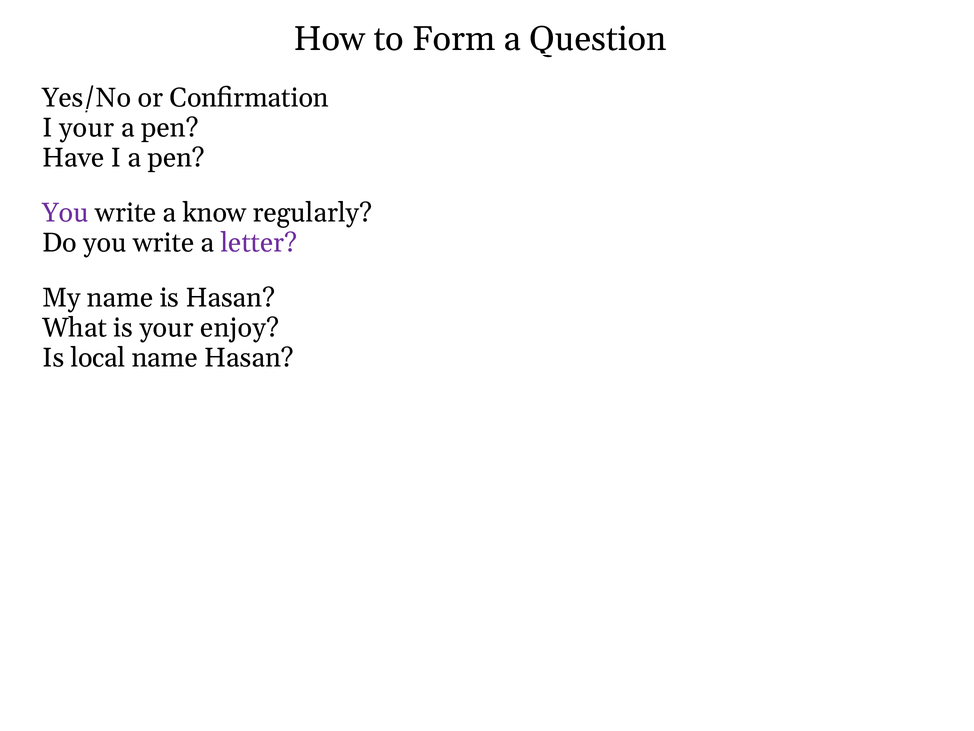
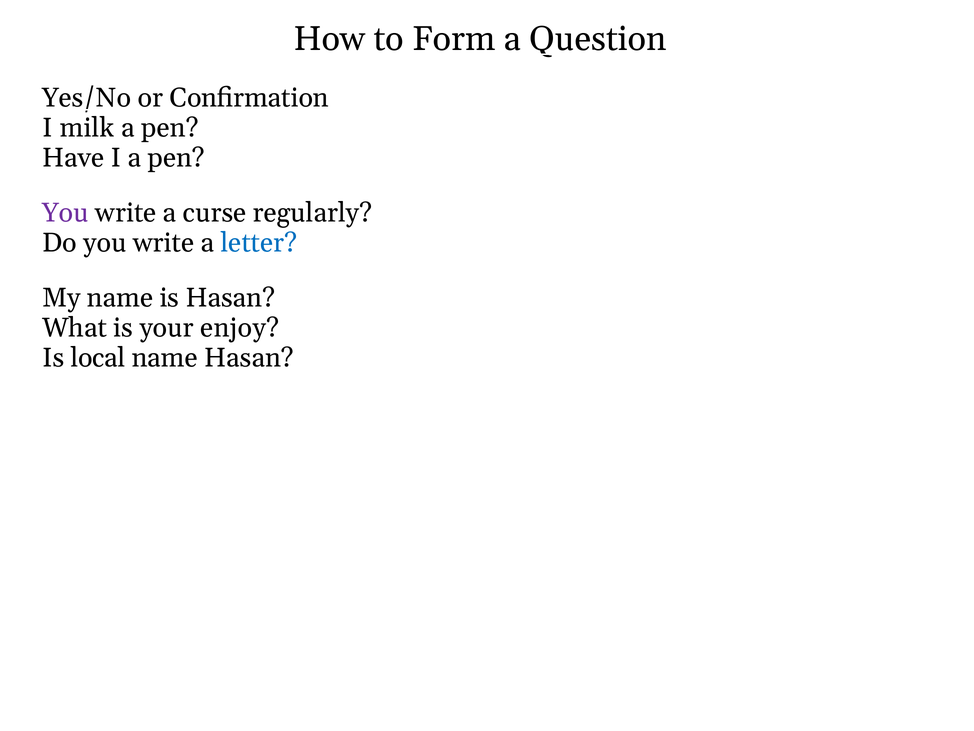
I your: your -> milk (87, 128)
know: know -> curse (215, 213)
letter colour: purple -> blue (259, 243)
